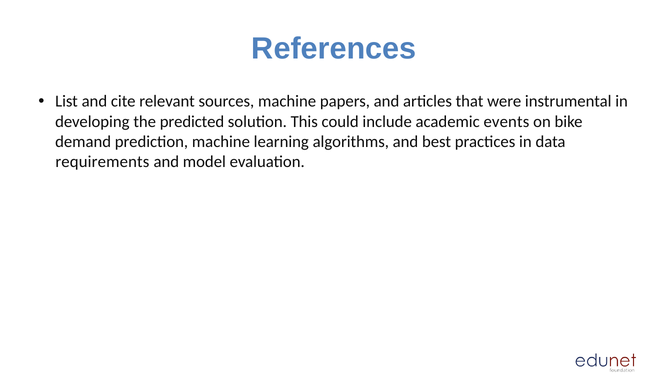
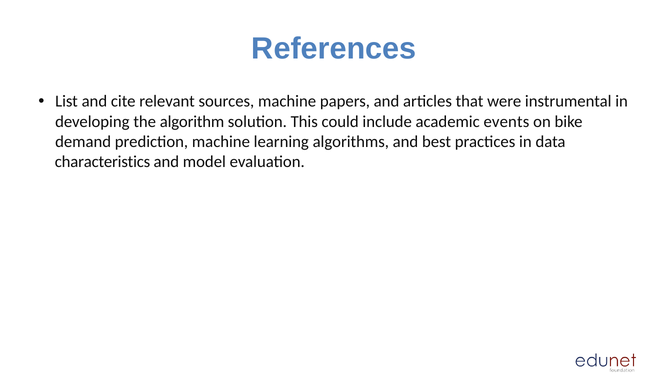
predicted: predicted -> algorithm (192, 121)
requirements: requirements -> characteristics (103, 161)
